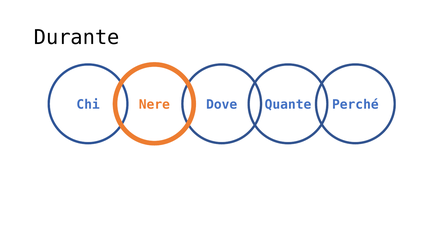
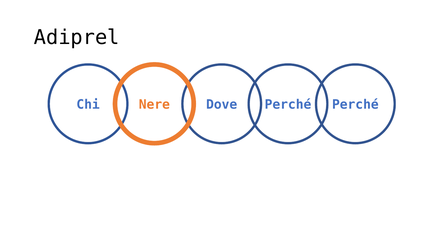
Durante: Durante -> Adiprel (77, 37)
Quante: Quante -> Perché (288, 105)
